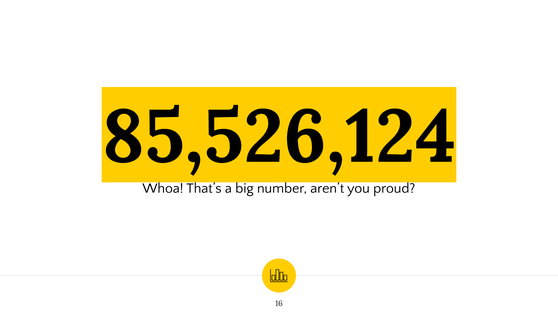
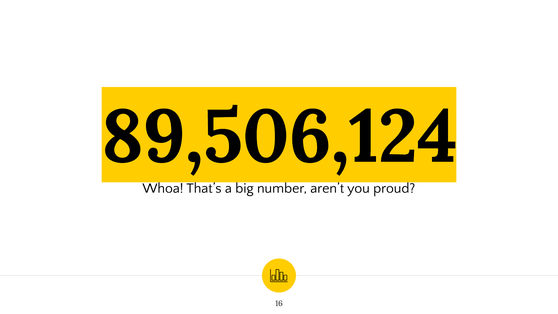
85,526,124: 85,526,124 -> 89,506,124 (279, 137)
